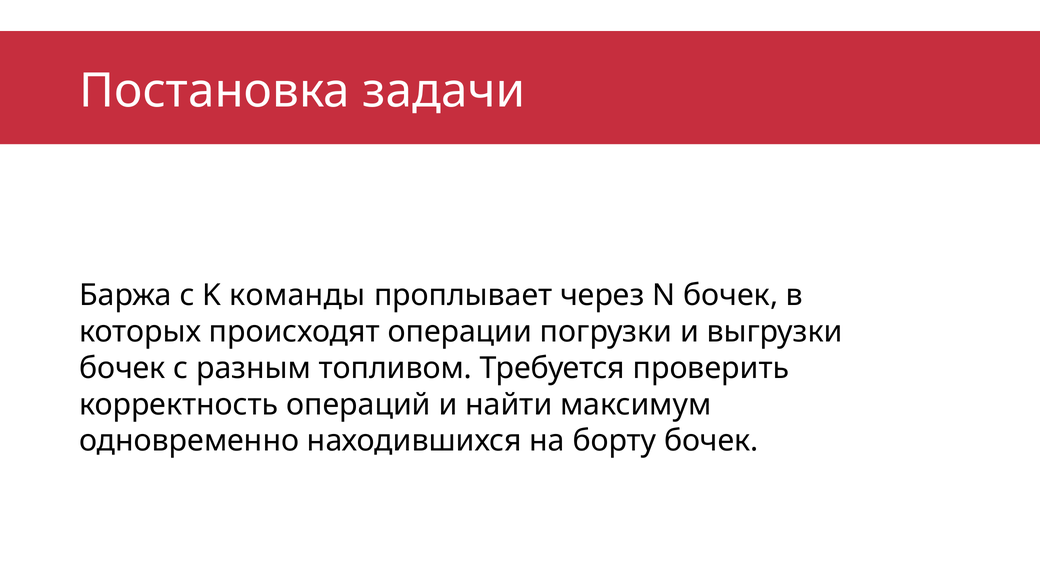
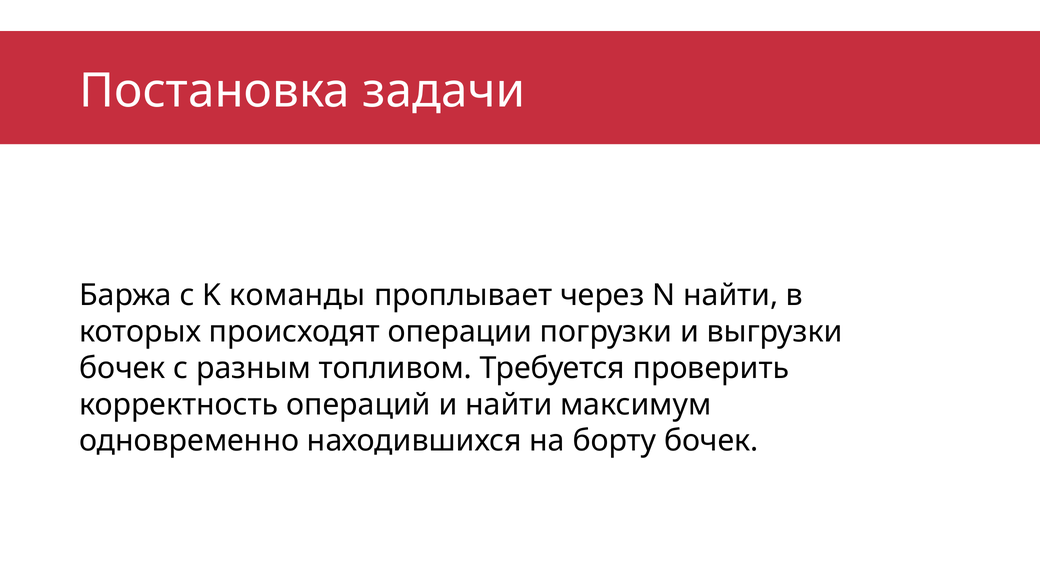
N бочек: бочек -> найти (731, 295)
